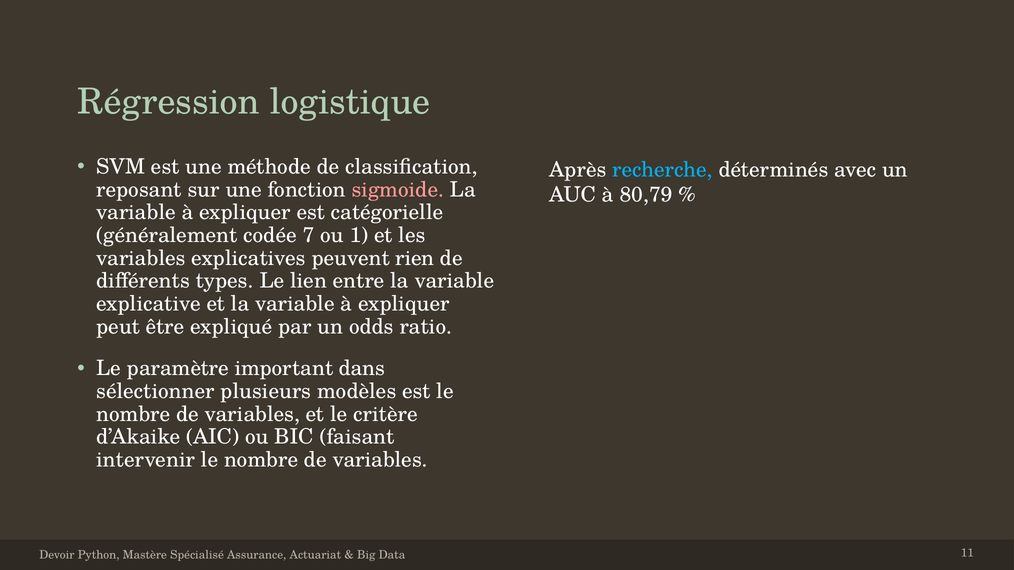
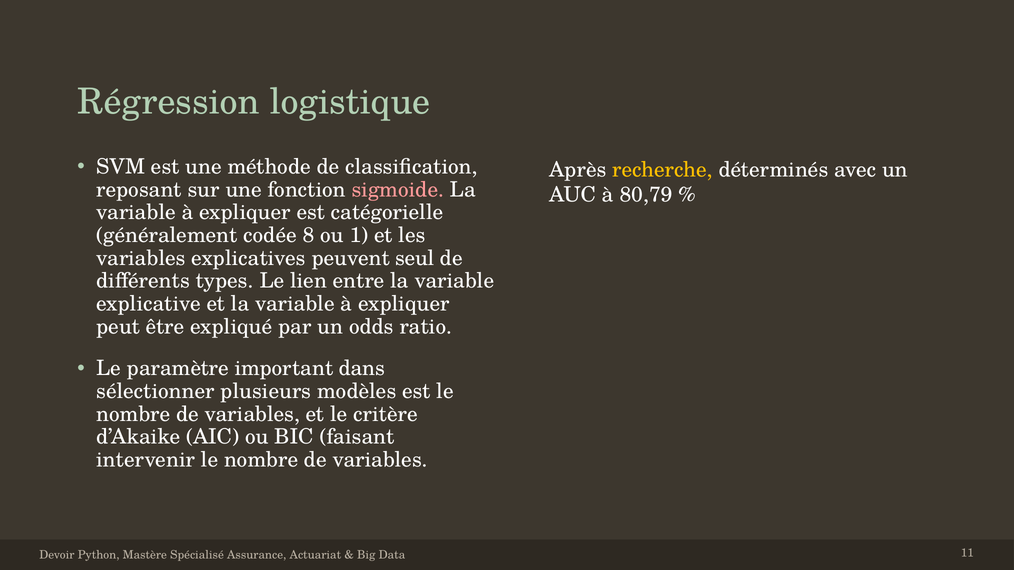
recherche colour: light blue -> yellow (662, 170)
7: 7 -> 8 (308, 235)
rien: rien -> seul (415, 258)
